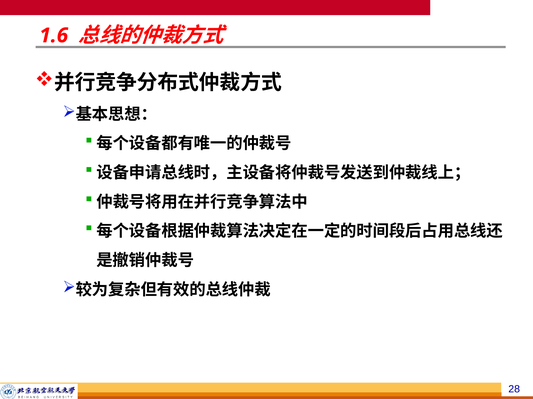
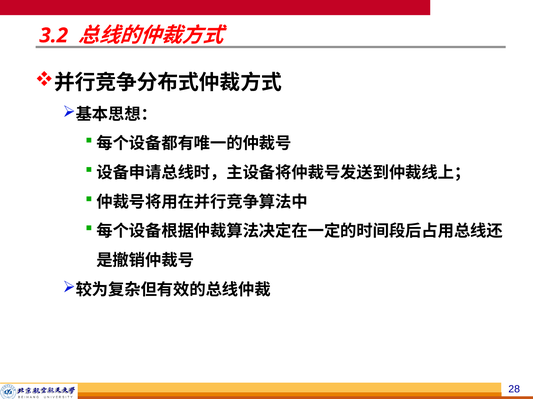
1.6: 1.6 -> 3.2 (54, 36)
